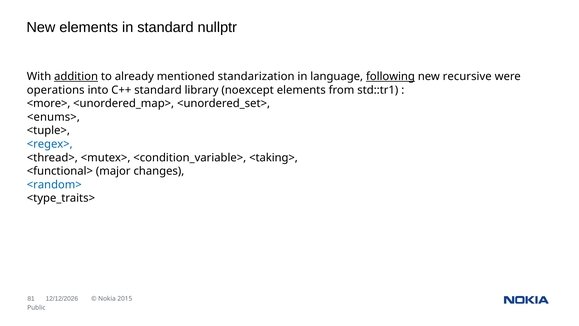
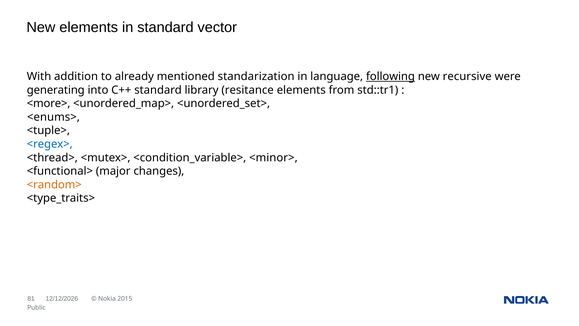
nullptr: nullptr -> vector (217, 27)
addition underline: present -> none (76, 76)
operations: operations -> generating (56, 90)
noexcept: noexcept -> resitance (248, 90)
<taking>: <taking> -> <minor> (273, 158)
<random> colour: blue -> orange (54, 185)
